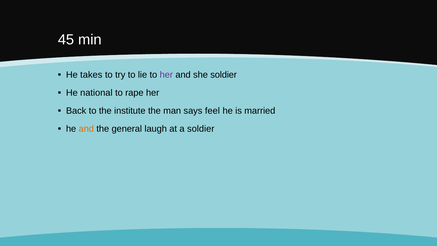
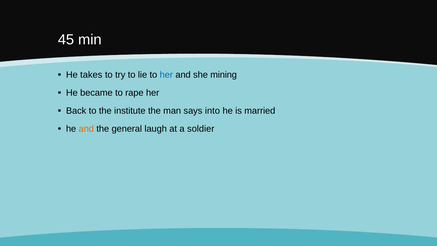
her colour: purple -> blue (166, 75)
she soldier: soldier -> mining (224, 75)
national: national -> became (96, 93)
feel: feel -> into (212, 111)
